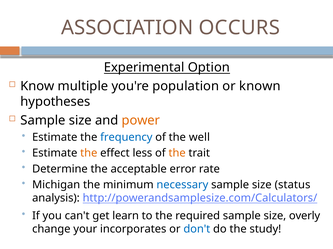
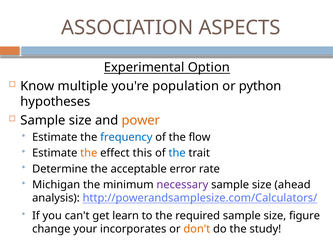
OCCURS: OCCURS -> ASPECTS (239, 28)
known: known -> python (260, 86)
well: well -> flow (200, 138)
less: less -> this (142, 154)
the colour: orange -> blue (177, 154)
necessary colour: blue -> purple (182, 185)
status: status -> ahead (293, 185)
overly: overly -> figure (305, 216)
don't colour: blue -> orange (197, 230)
